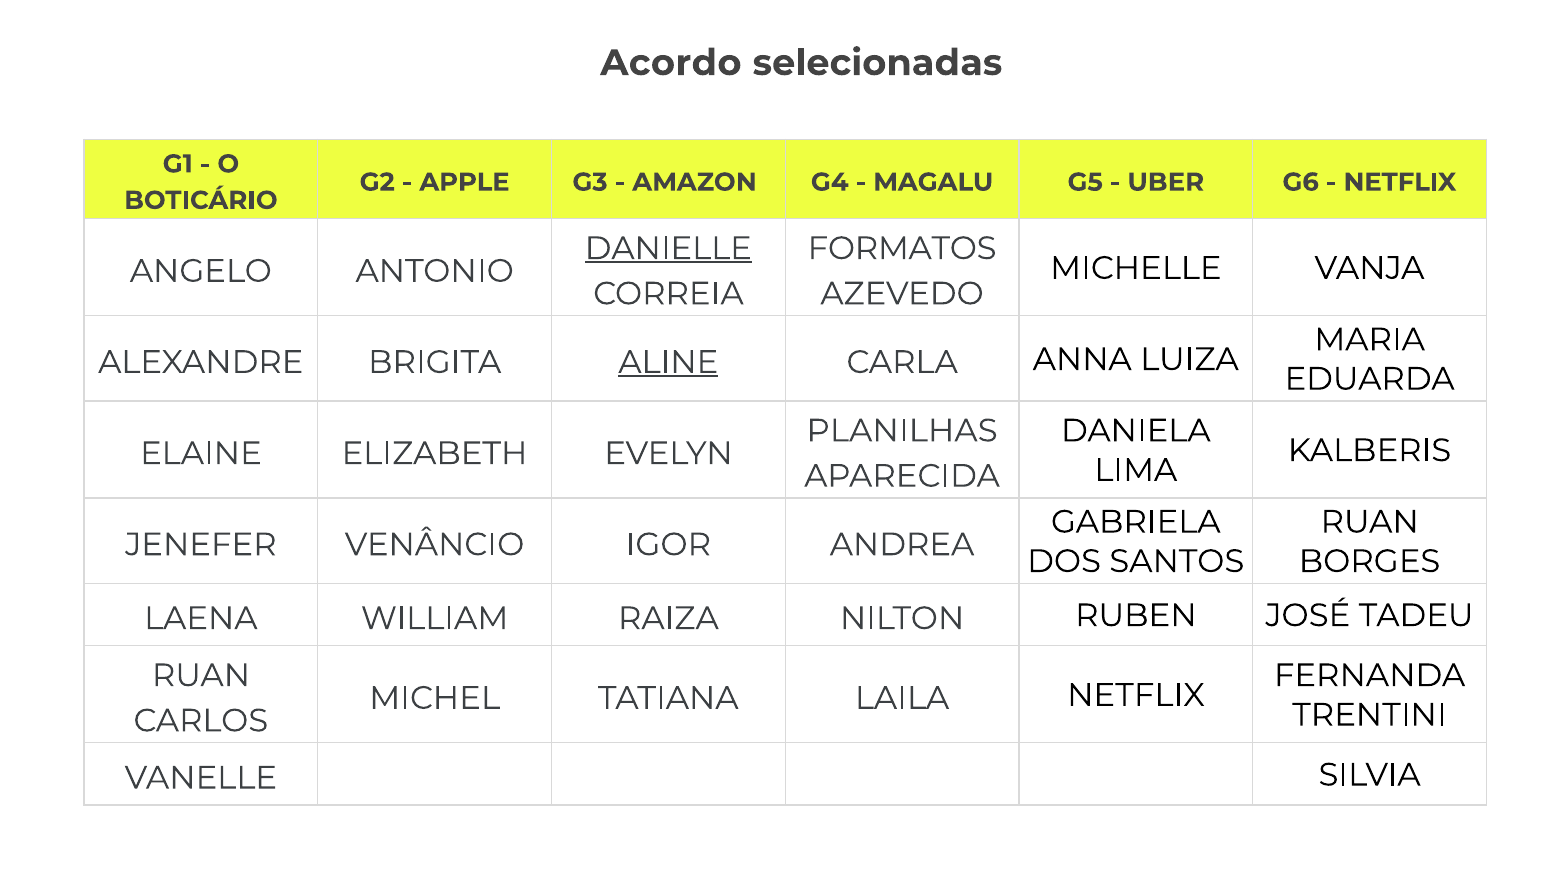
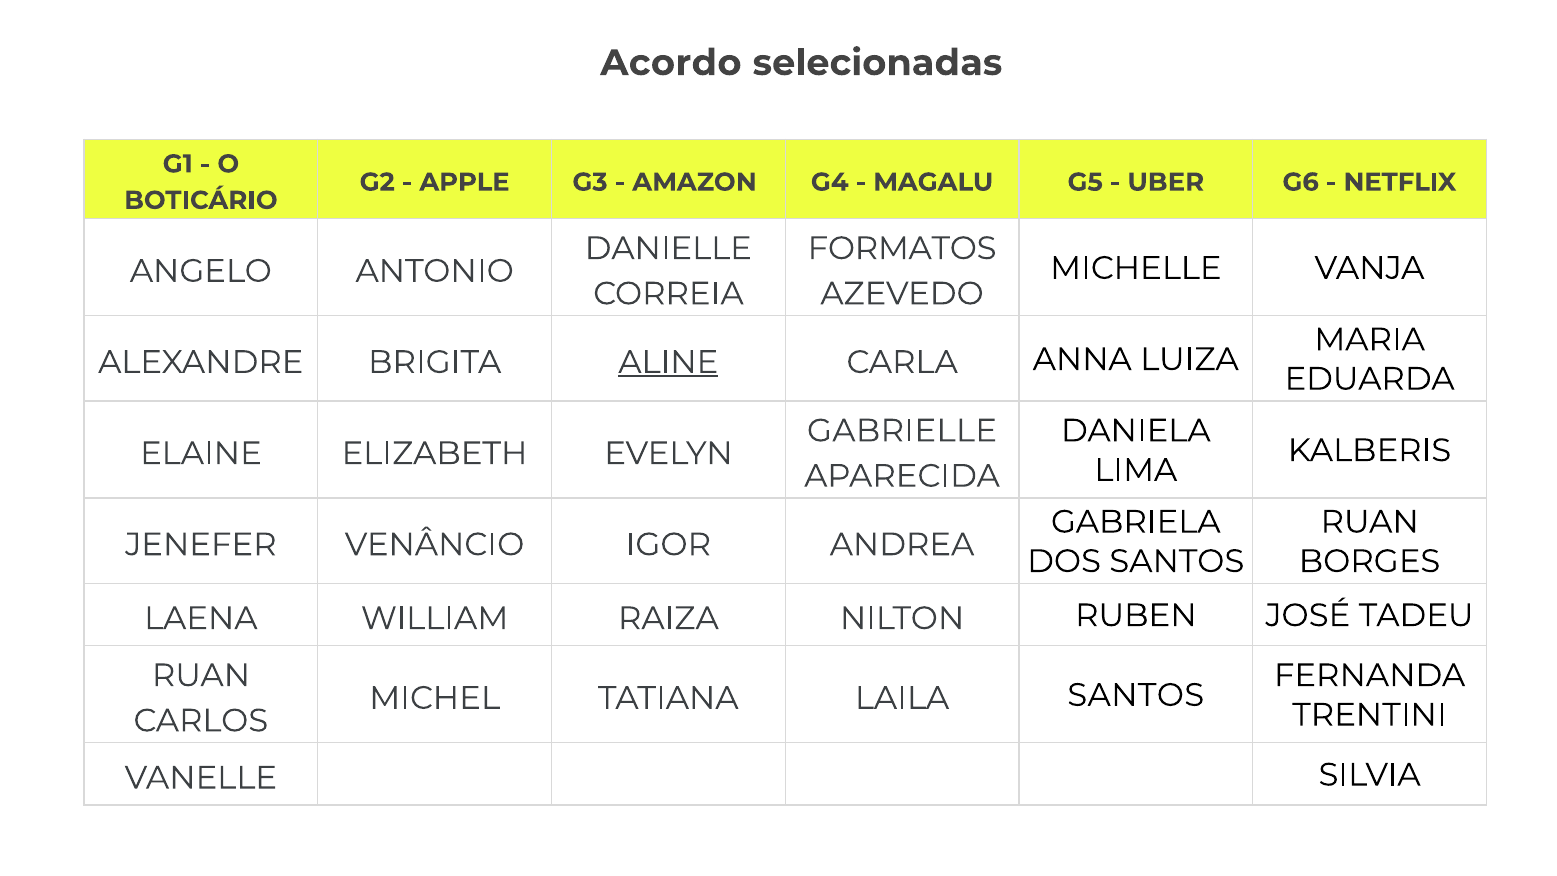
DANIELLE underline: present -> none (668, 248)
PLANILHAS: PLANILHAS -> GABRIELLE (902, 431)
LAILA NETFLIX: NETFLIX -> SANTOS (1136, 695)
